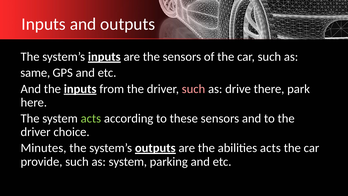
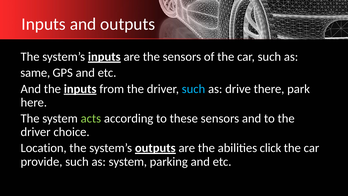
such colour: pink -> light blue (193, 89)
Minutes: Minutes -> Location (44, 148)
abilities acts: acts -> click (271, 148)
